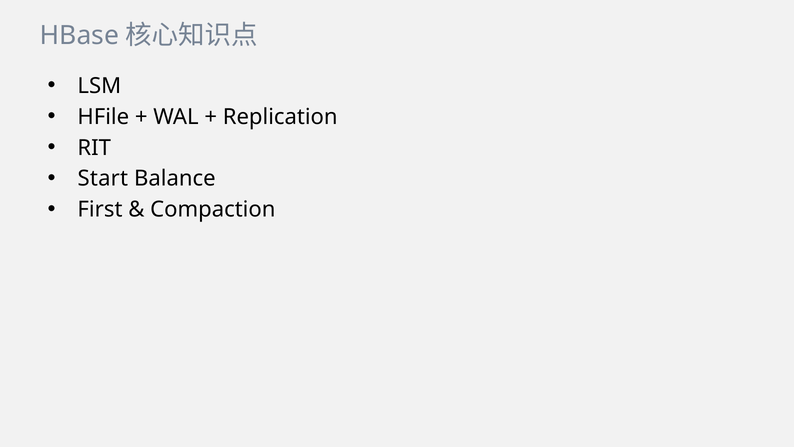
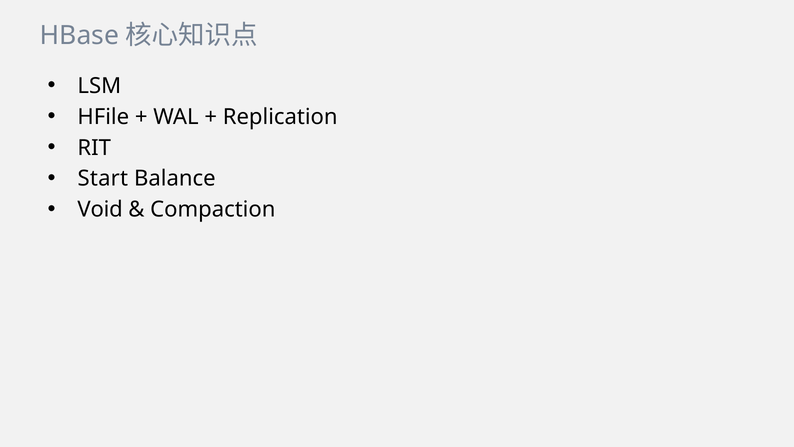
First: First -> Void (100, 209)
